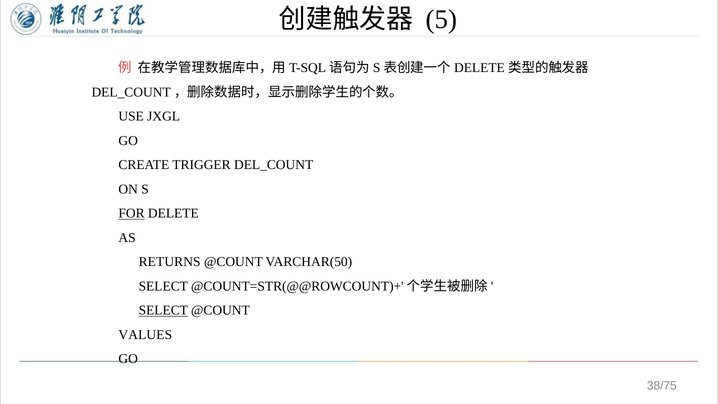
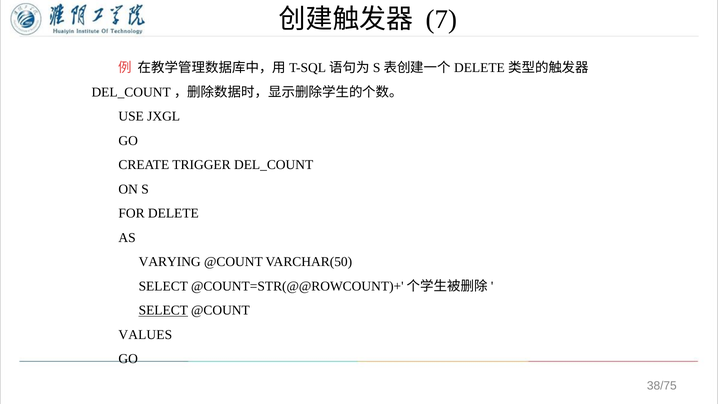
5: 5 -> 7 (441, 19)
FOR underline: present -> none (132, 213)
RETURNS: RETURNS -> VARYING (170, 262)
